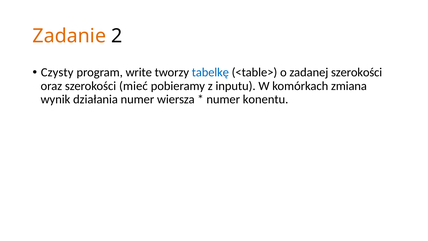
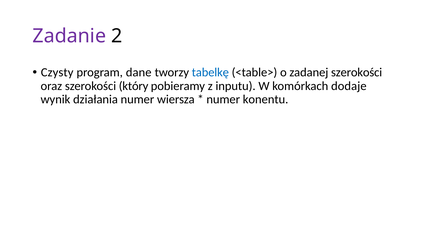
Zadanie colour: orange -> purple (69, 36)
write: write -> dane (139, 72)
mieć: mieć -> który (134, 86)
zmiana: zmiana -> dodaje (349, 86)
